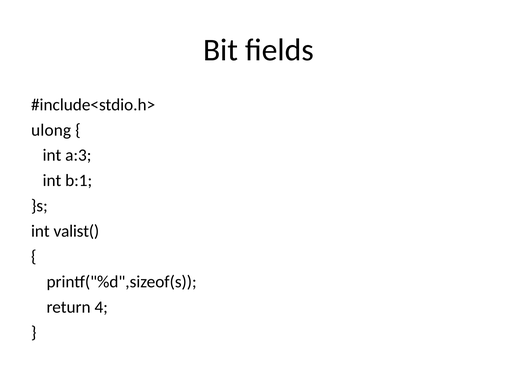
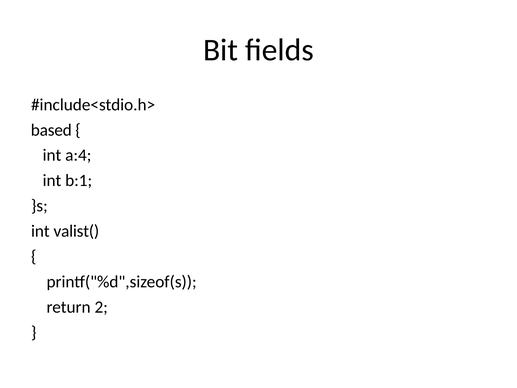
ulong: ulong -> based (51, 130)
a:3: a:3 -> a:4 (78, 155)
4: 4 -> 2 (101, 307)
